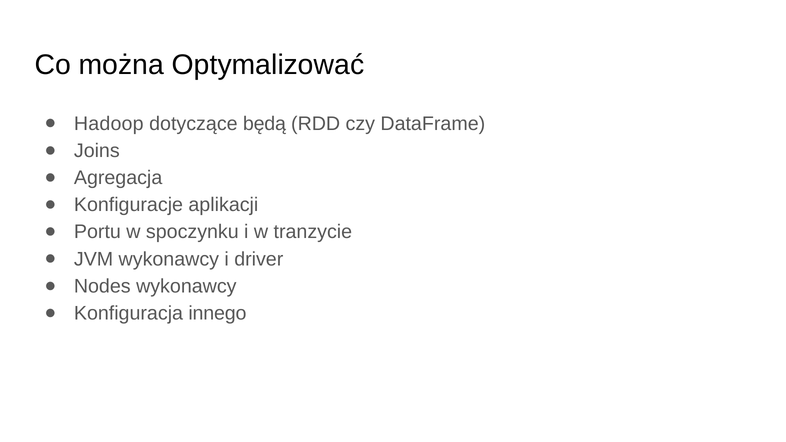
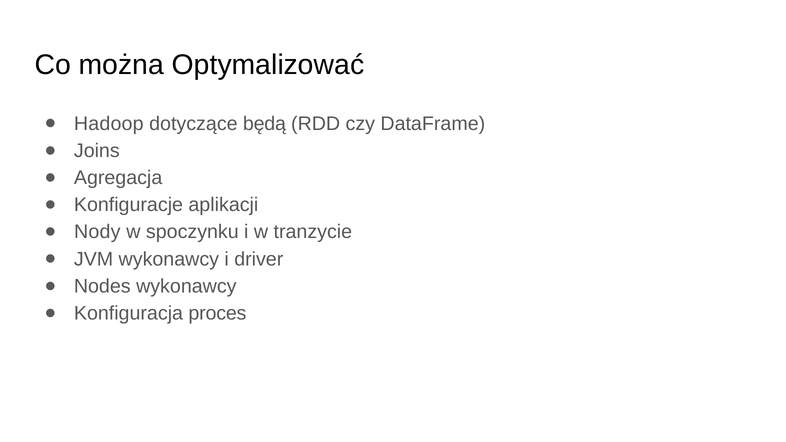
Portu: Portu -> Nody (97, 232)
innego: innego -> proces (217, 313)
